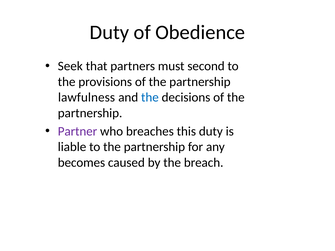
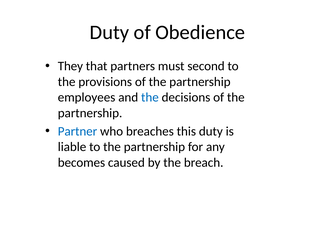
Seek: Seek -> They (70, 66)
lawfulness: lawfulness -> employees (87, 98)
Partner colour: purple -> blue (78, 131)
